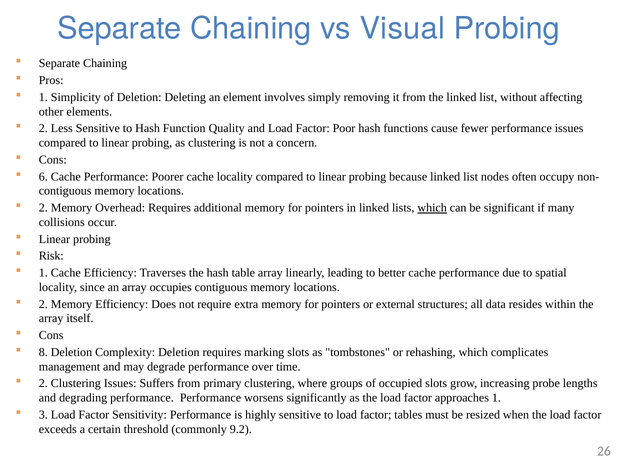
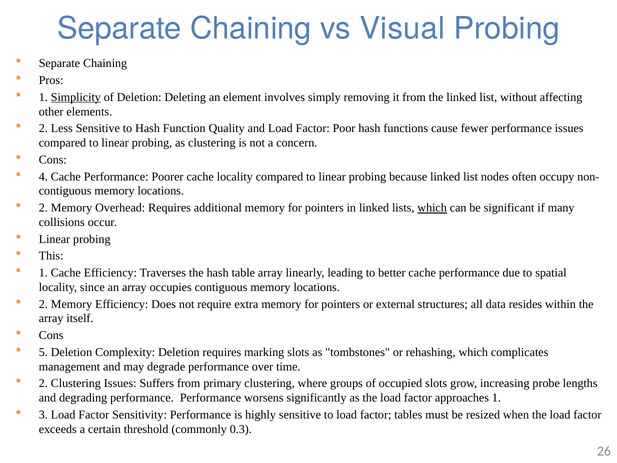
Simplicity underline: none -> present (76, 97)
6: 6 -> 4 (43, 176)
Risk: Risk -> This (51, 256)
8: 8 -> 5 (43, 352)
9.2: 9.2 -> 0.3 (241, 429)
